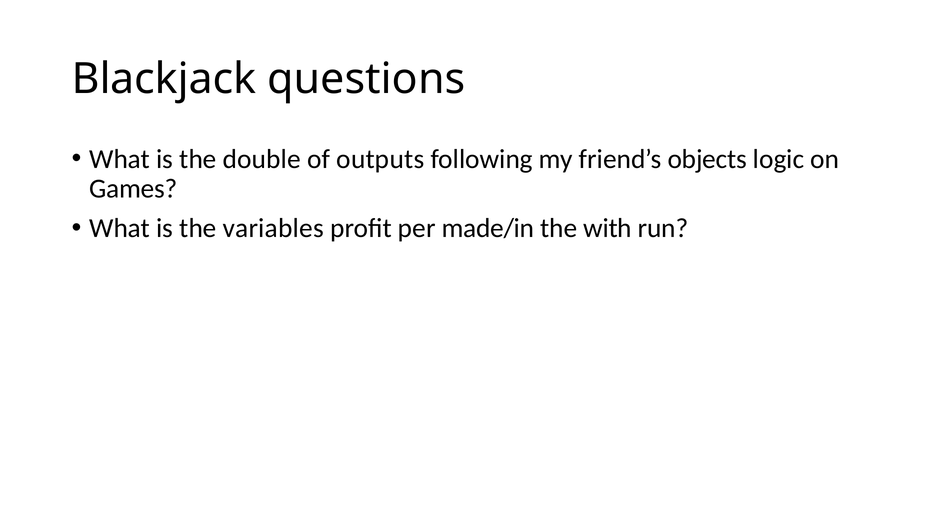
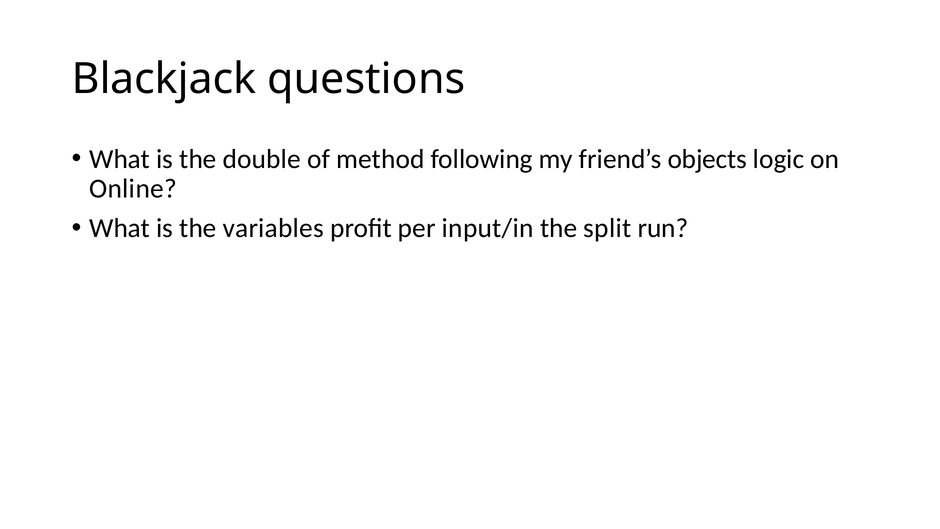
outputs: outputs -> method (380, 159)
Games: Games -> Online (133, 189)
made/in: made/in -> input/in (488, 228)
with: with -> split (607, 228)
